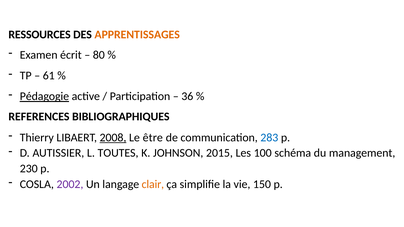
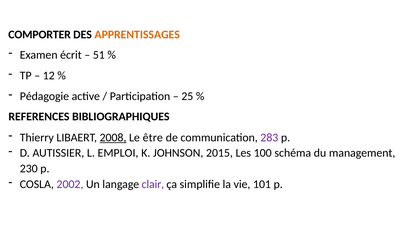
RESSOURCES: RESSOURCES -> COMPORTER (40, 35)
80: 80 -> 51 (99, 55)
61: 61 -> 12 (49, 76)
Pédagogie underline: present -> none (44, 97)
36: 36 -> 25 (187, 97)
283 colour: blue -> purple (269, 138)
TOUTES: TOUTES -> EMPLOI (118, 153)
clair colour: orange -> purple (153, 184)
150: 150 -> 101 (262, 184)
